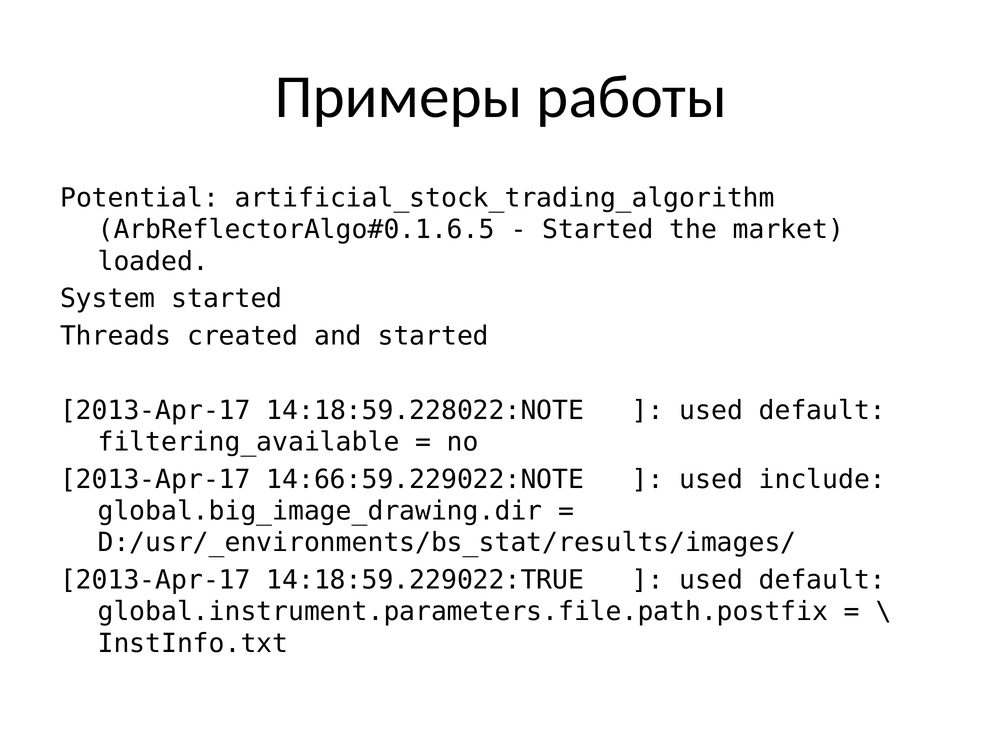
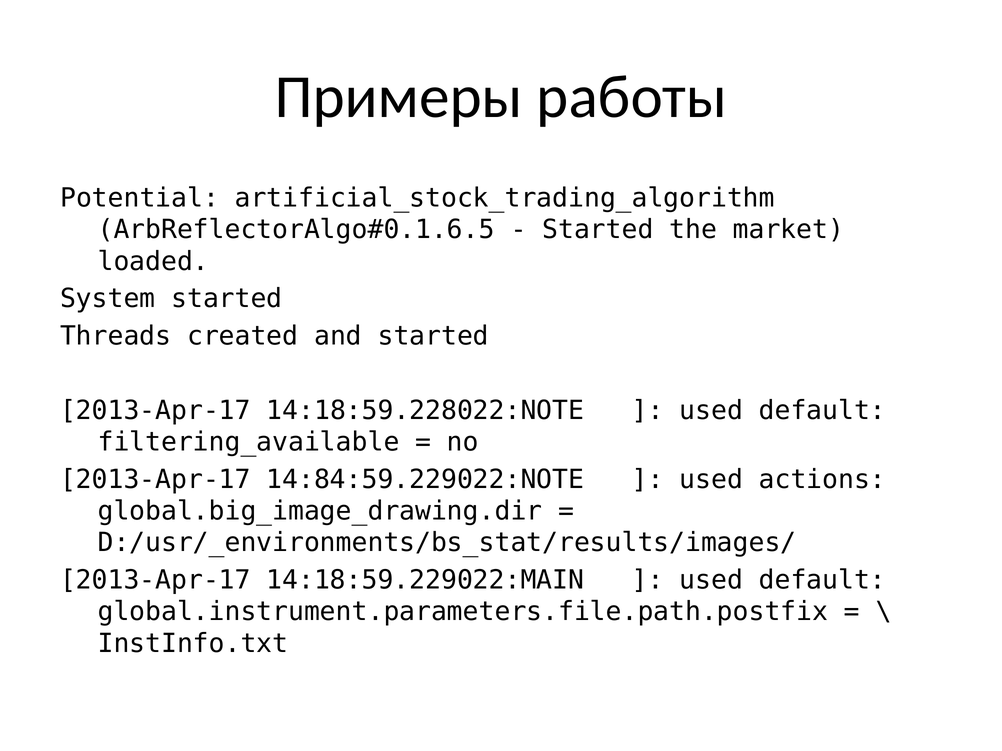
14:66:59.229022:NOTE: 14:66:59.229022:NOTE -> 14:84:59.229022:NOTE (425, 480)
include: include -> actions (822, 480)
14:18:59.229022:TRUE: 14:18:59.229022:TRUE -> 14:18:59.229022:MAIN (425, 580)
